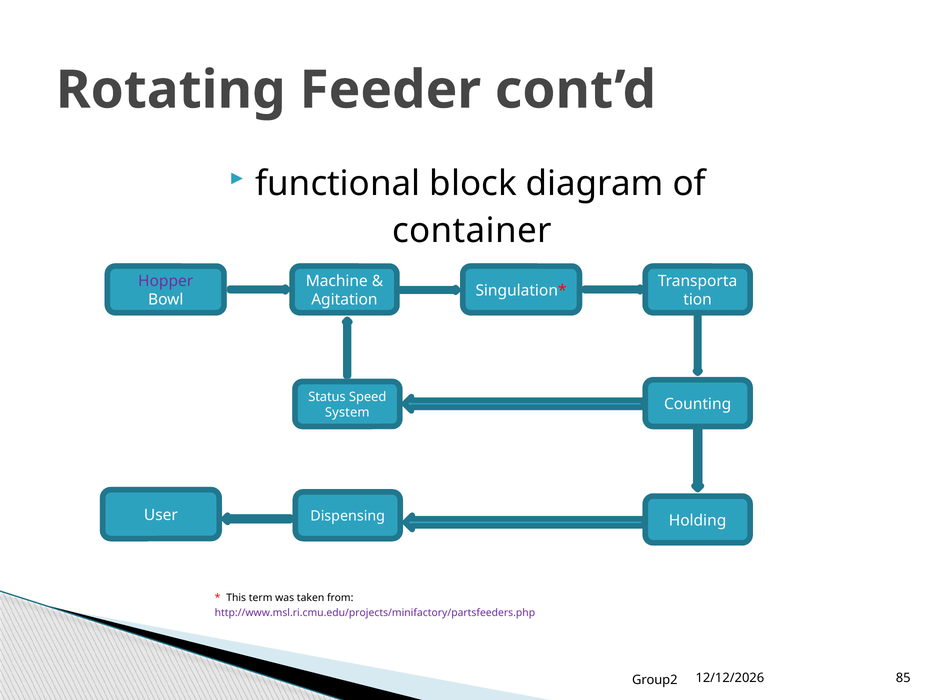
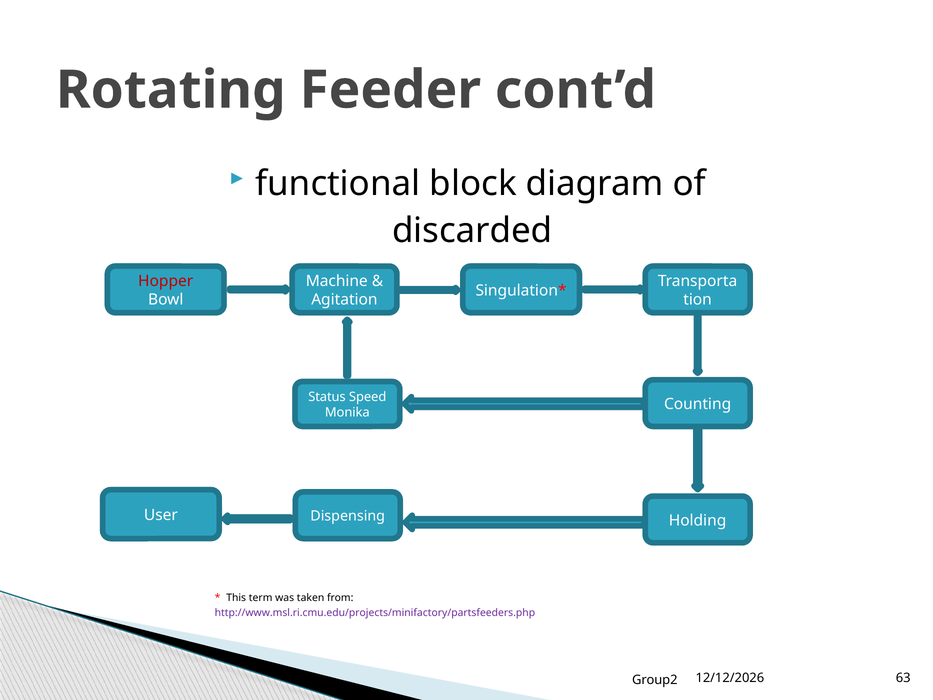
container: container -> discarded (472, 231)
Hopper colour: purple -> red (166, 281)
System: System -> Monika (347, 412)
85: 85 -> 63 (903, 678)
